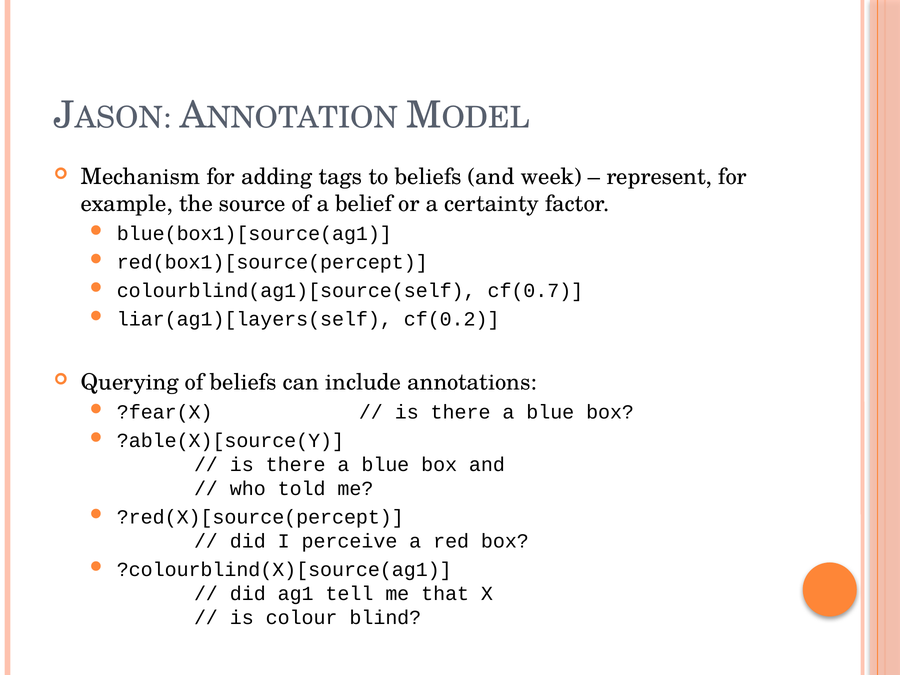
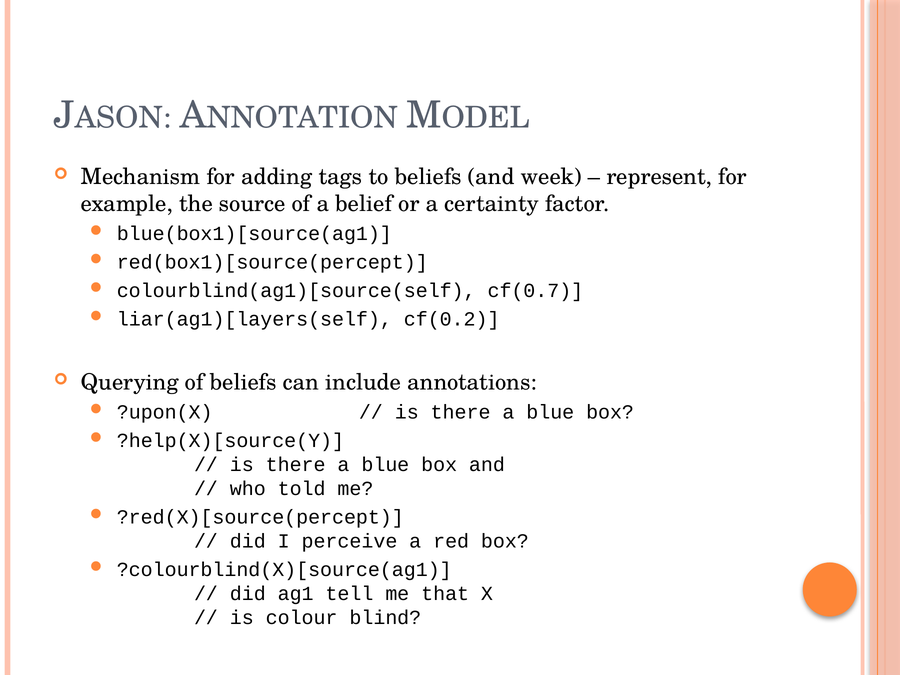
?fear(X: ?fear(X -> ?upon(X (165, 412)
?able(X)[source(Y: ?able(X)[source(Y -> ?help(X)[source(Y (230, 441)
